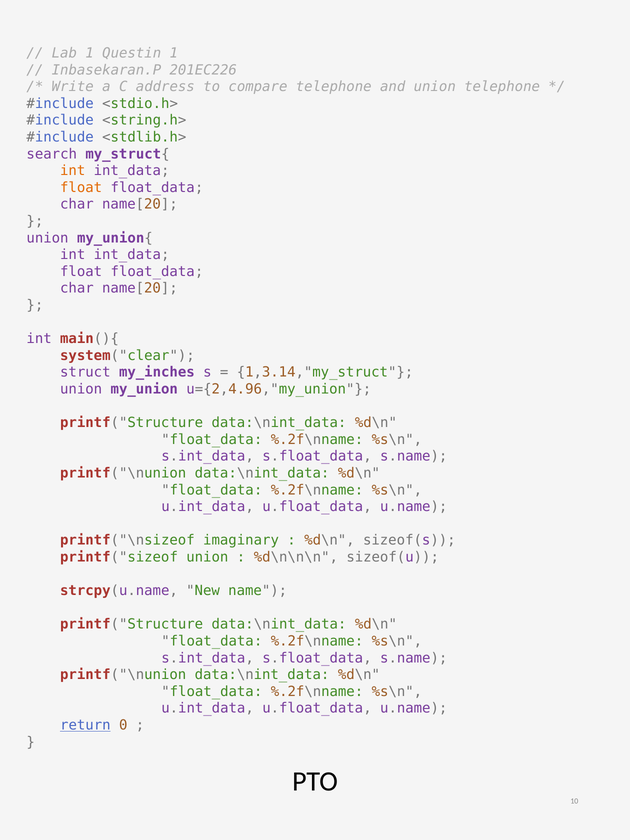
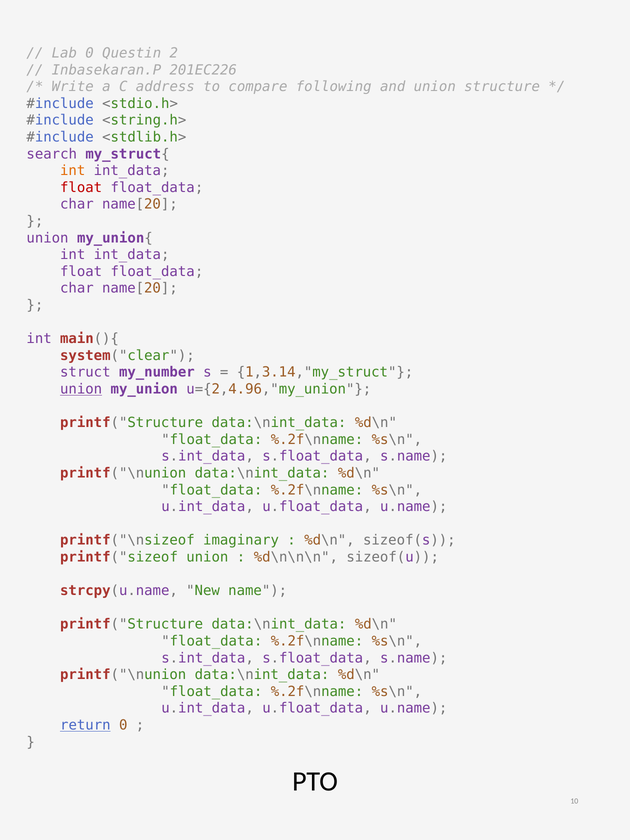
Lab 1: 1 -> 0 (90, 53)
Questin 1: 1 -> 2 (174, 53)
compare telephone: telephone -> following (334, 87)
union telephone: telephone -> structure (502, 87)
float colour: orange -> red (81, 188)
my_inches: my_inches -> my_number (157, 372)
union underline: none -> present (81, 389)
